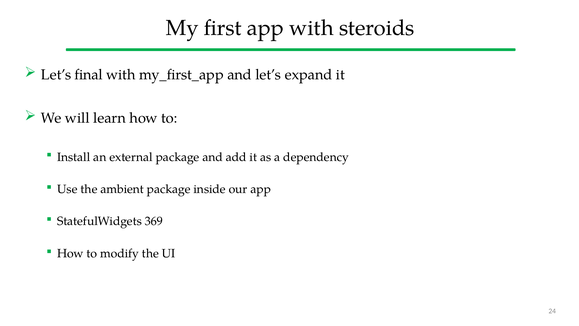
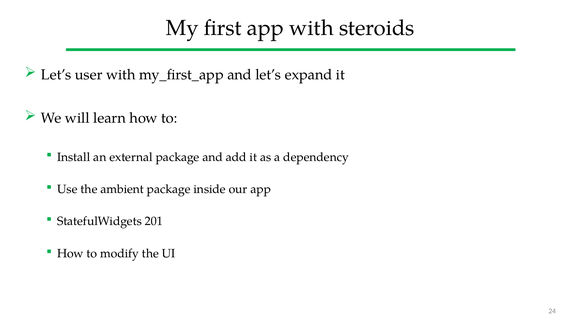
final: final -> user (89, 75)
369: 369 -> 201 (154, 221)
